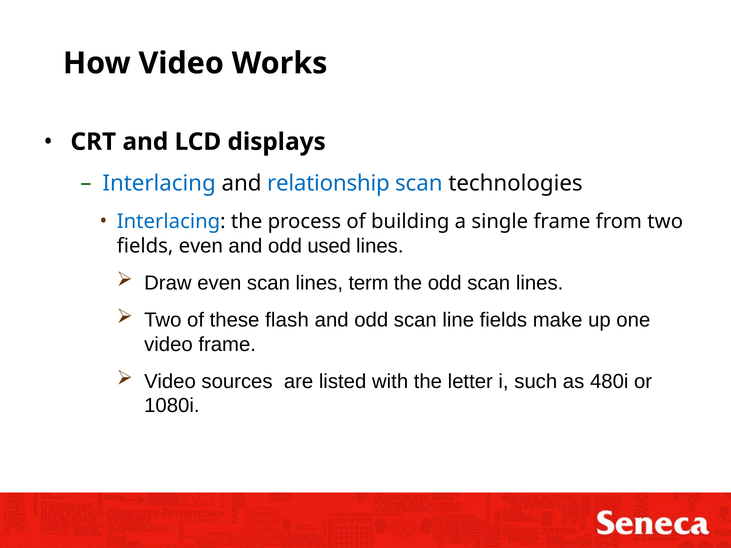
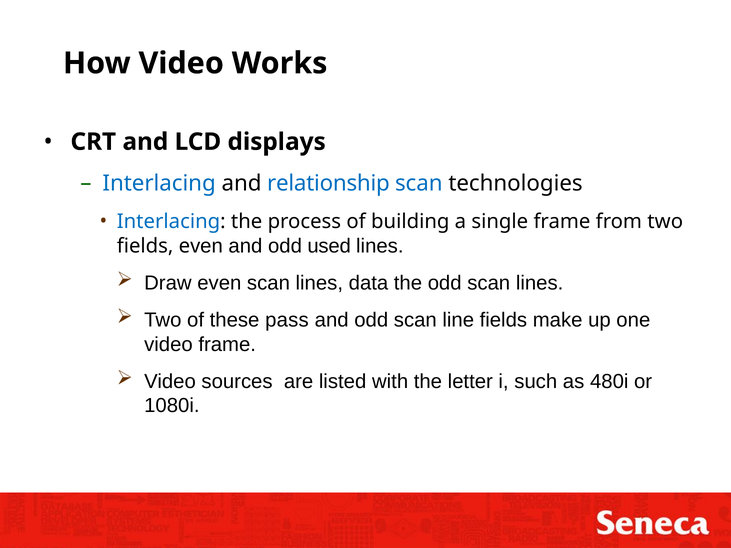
term: term -> data (368, 283)
flash: flash -> pass (287, 320)
